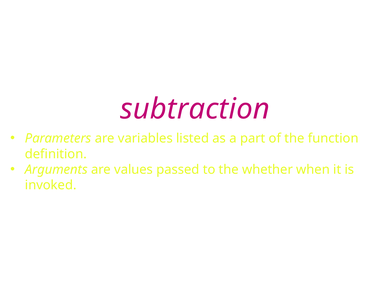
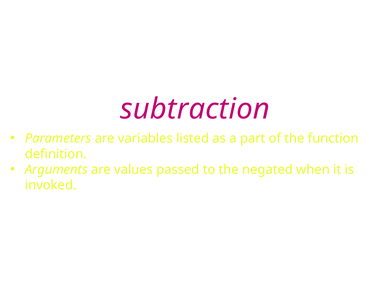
whether: whether -> negated (267, 170)
